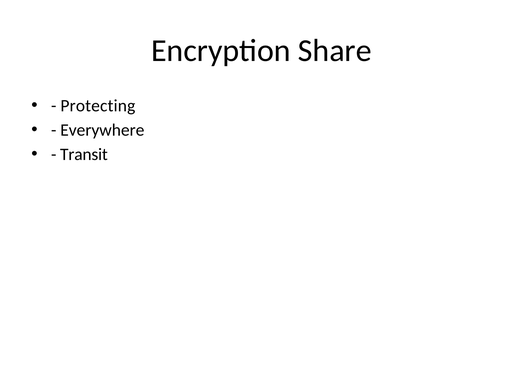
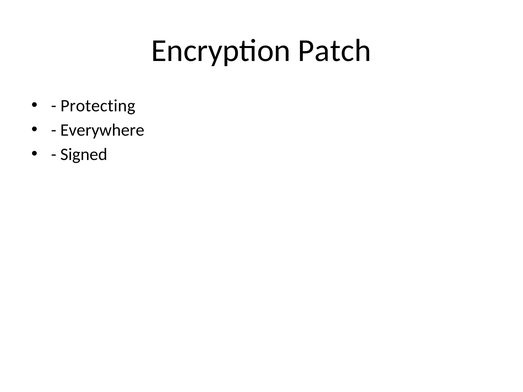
Share: Share -> Patch (335, 51)
Transit: Transit -> Signed (84, 155)
